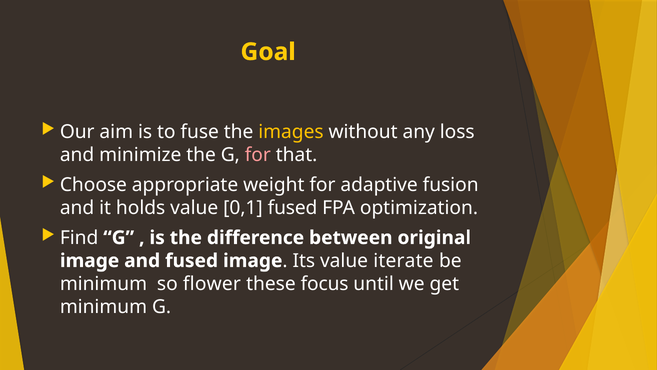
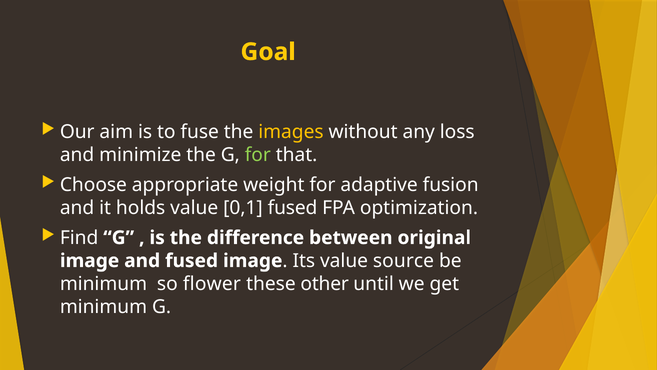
for colour: pink -> light green (258, 155)
iterate: iterate -> source (403, 260)
focus: focus -> other (325, 283)
